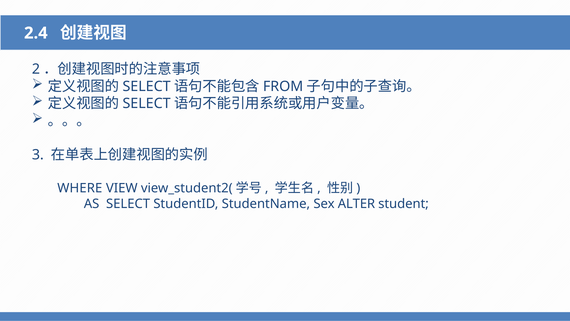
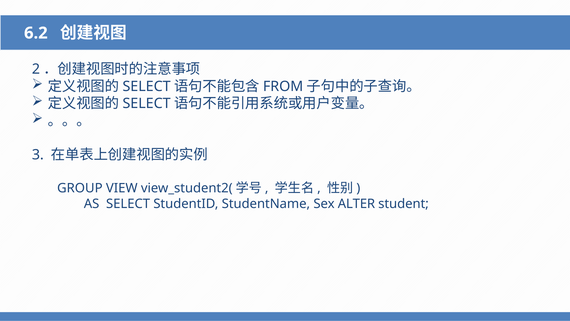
2.4: 2.4 -> 6.2 (36, 33)
WHERE: WHERE -> GROUP (80, 188)
